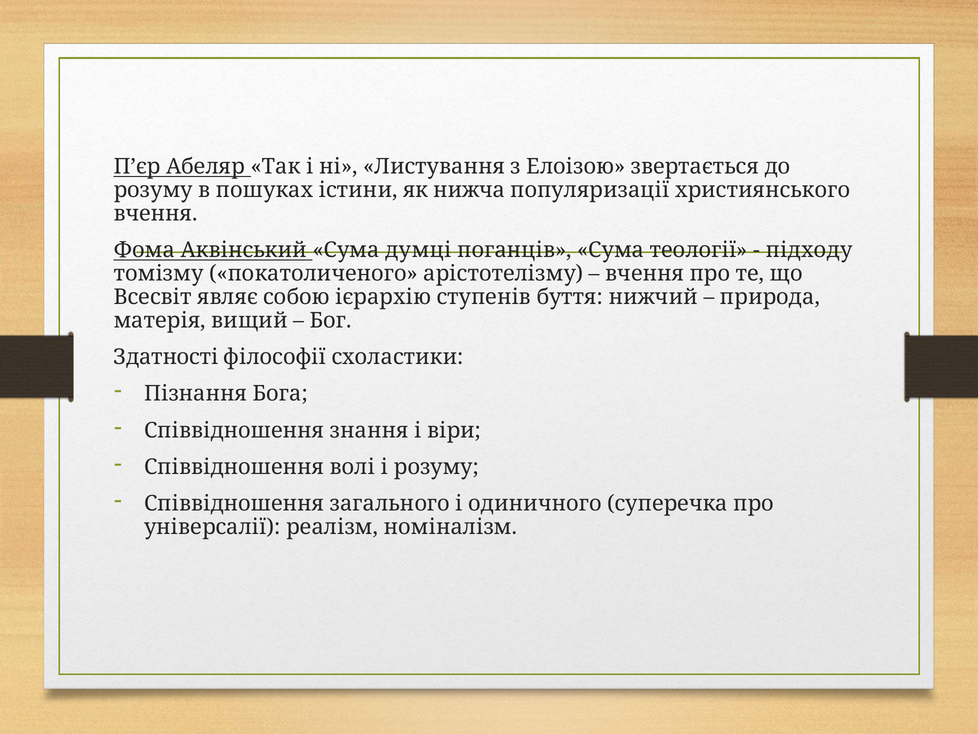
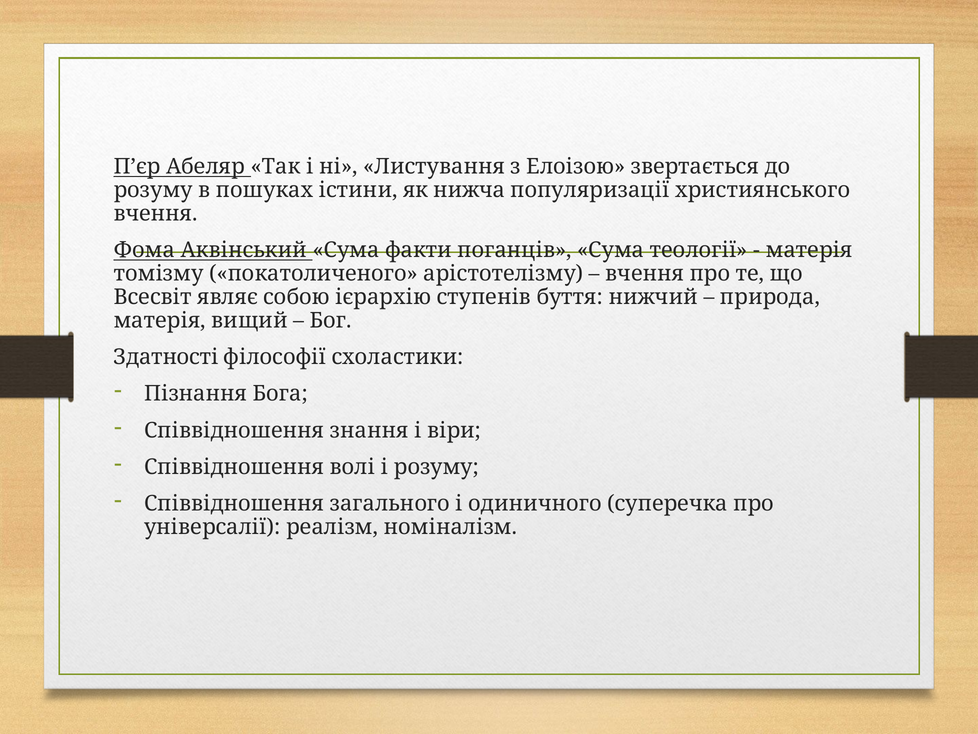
думці: думці -> факти (419, 250)
підходу: підходу -> матерія (809, 250)
